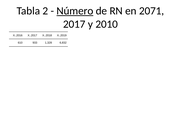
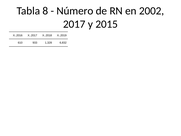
2: 2 -> 8 (45, 11)
Número underline: present -> none (75, 11)
2071: 2071 -> 2002 (152, 11)
2010: 2010 -> 2015 (107, 24)
